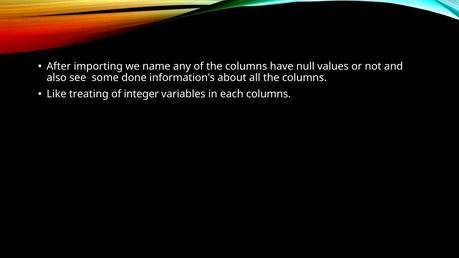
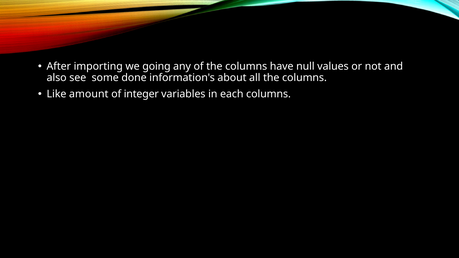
name: name -> going (156, 67)
treating: treating -> amount (89, 94)
